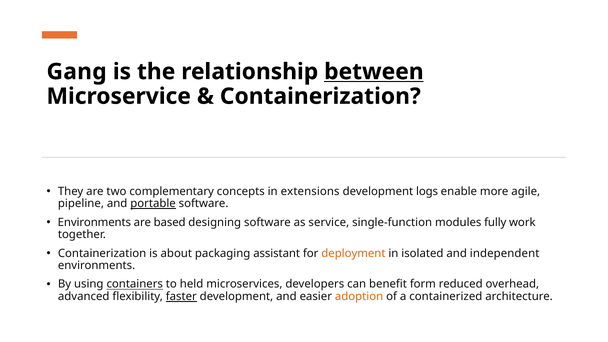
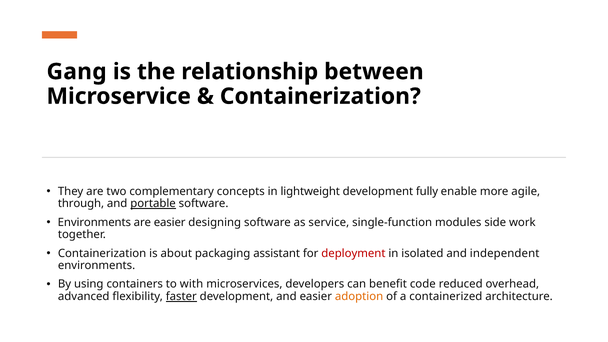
between underline: present -> none (374, 72)
extensions: extensions -> lightweight (310, 191)
logs: logs -> fully (427, 191)
pipeline: pipeline -> through (81, 204)
are based: based -> easier (170, 222)
fully: fully -> side (495, 222)
deployment colour: orange -> red (353, 253)
containers underline: present -> none (135, 284)
held: held -> with (192, 284)
form: form -> code (423, 284)
